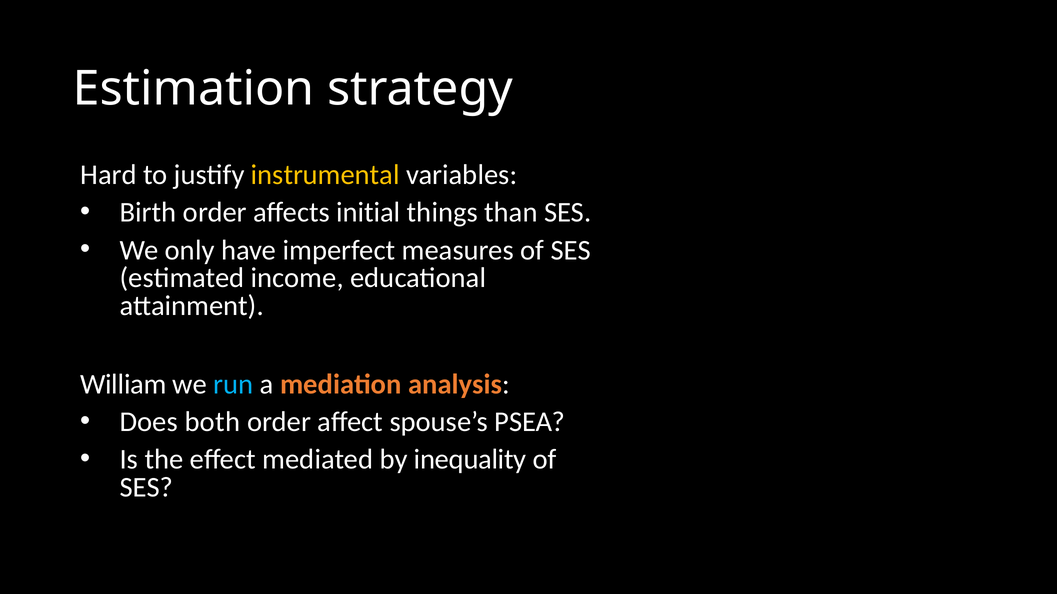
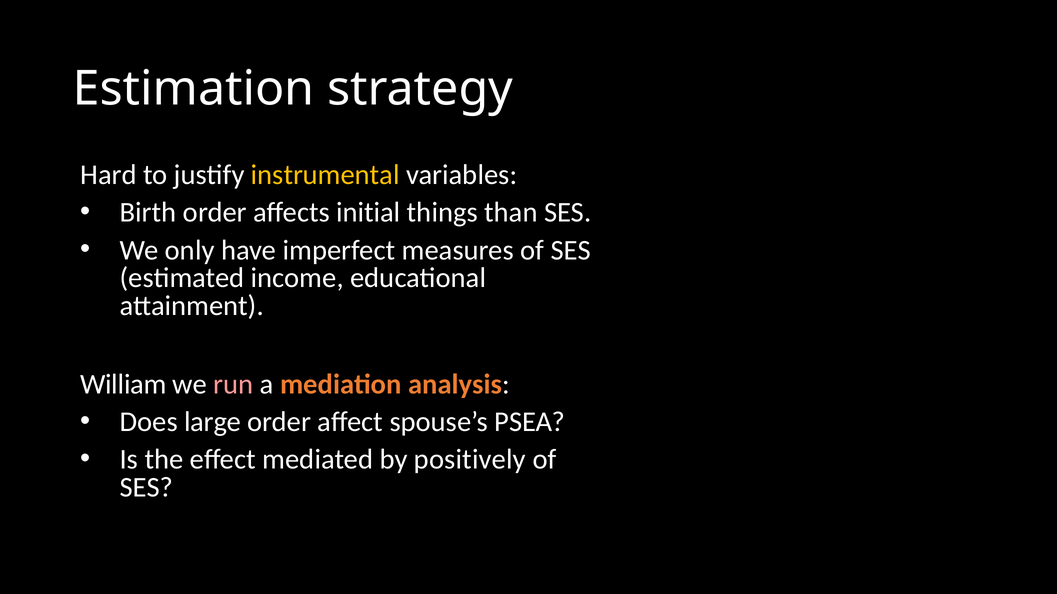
run colour: light blue -> pink (233, 384)
both: both -> large (213, 422)
inequality: inequality -> positively (470, 460)
